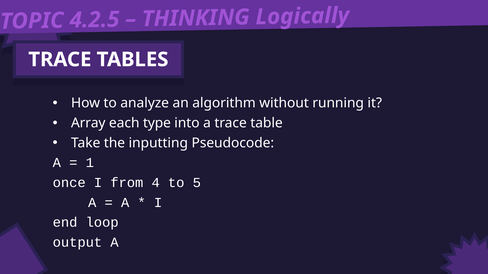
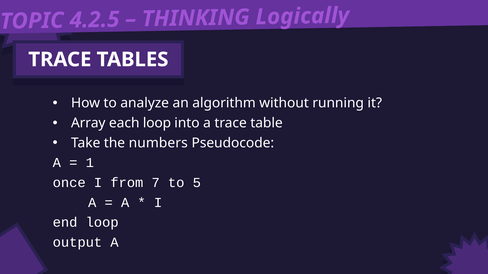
each type: type -> loop (157, 123)
inputting: inputting -> numbers (158, 143)
4: 4 -> 7 (156, 183)
